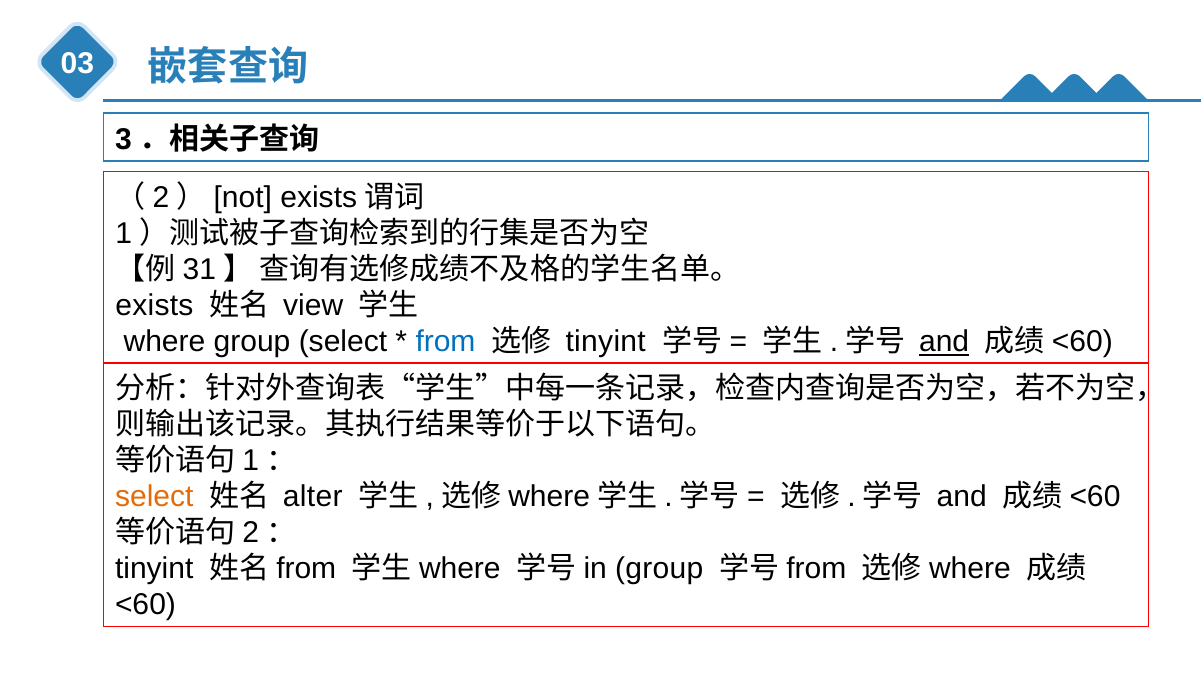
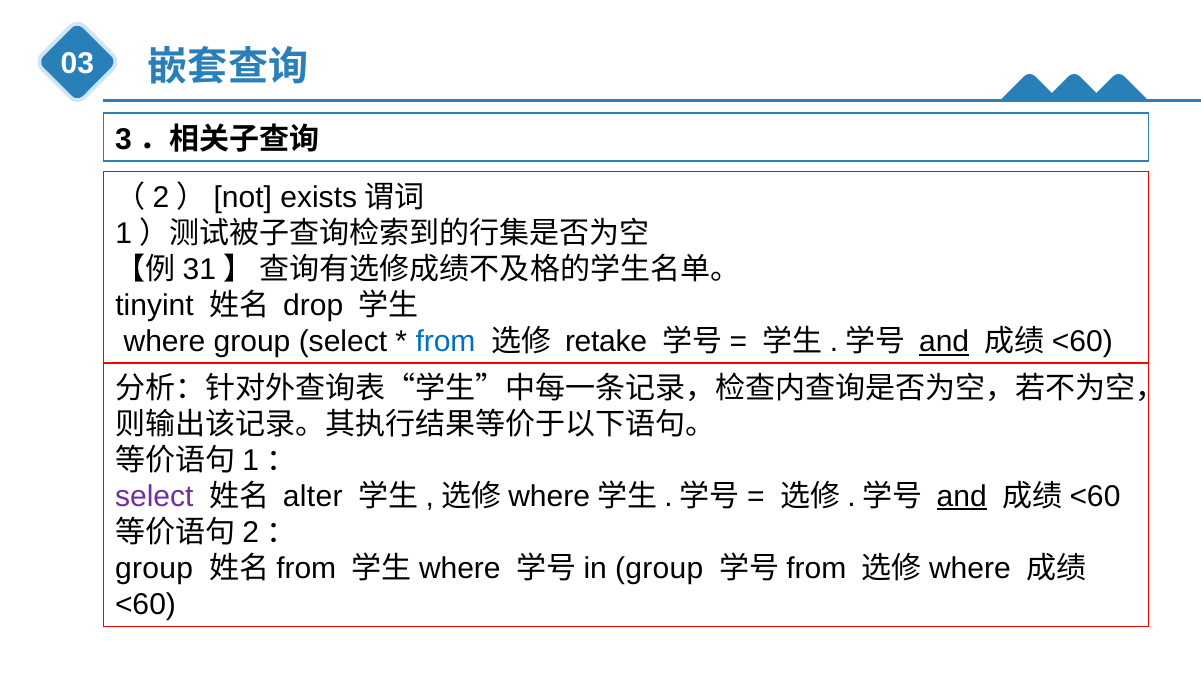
exists: exists -> tinyint (155, 305)
view: view -> drop (313, 305)
tinyint: tinyint -> retake (606, 342)
select colour: orange -> purple (154, 496)
and underline: none -> present (962, 496)
tinyint: tinyint -> group (154, 568)
